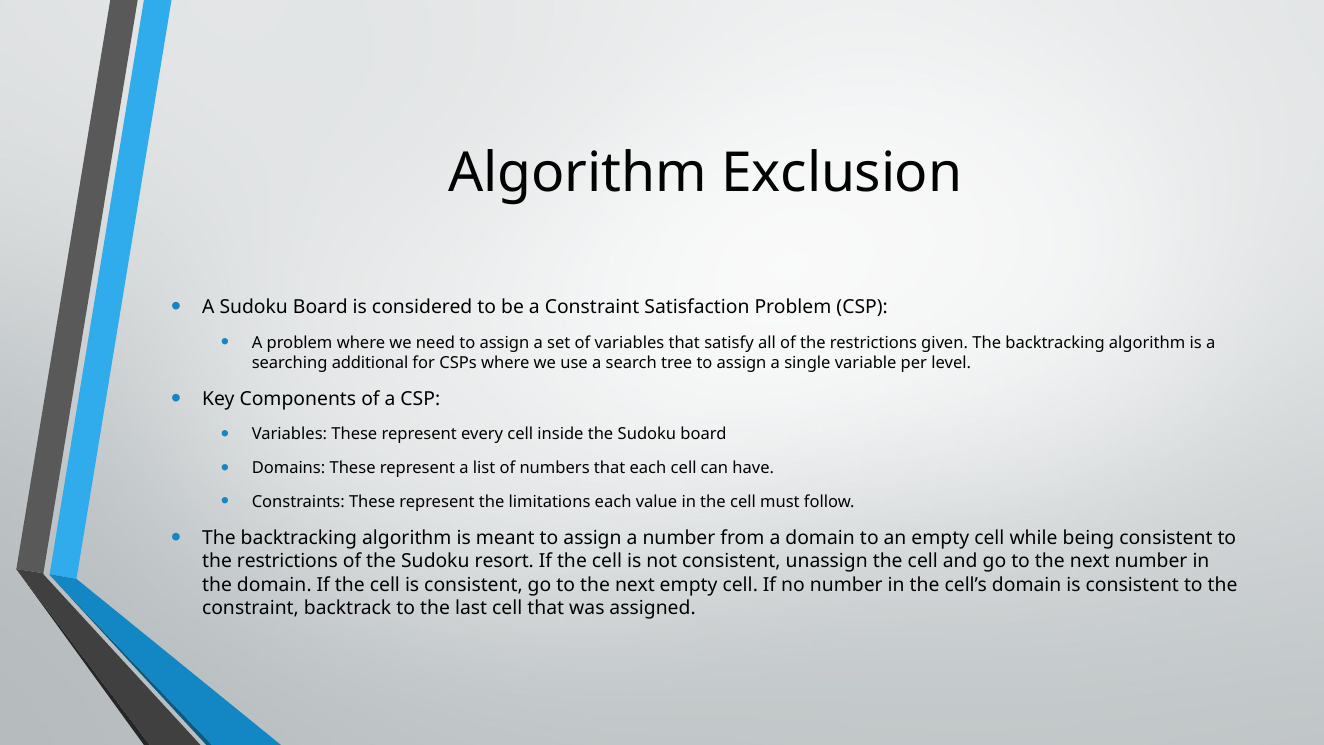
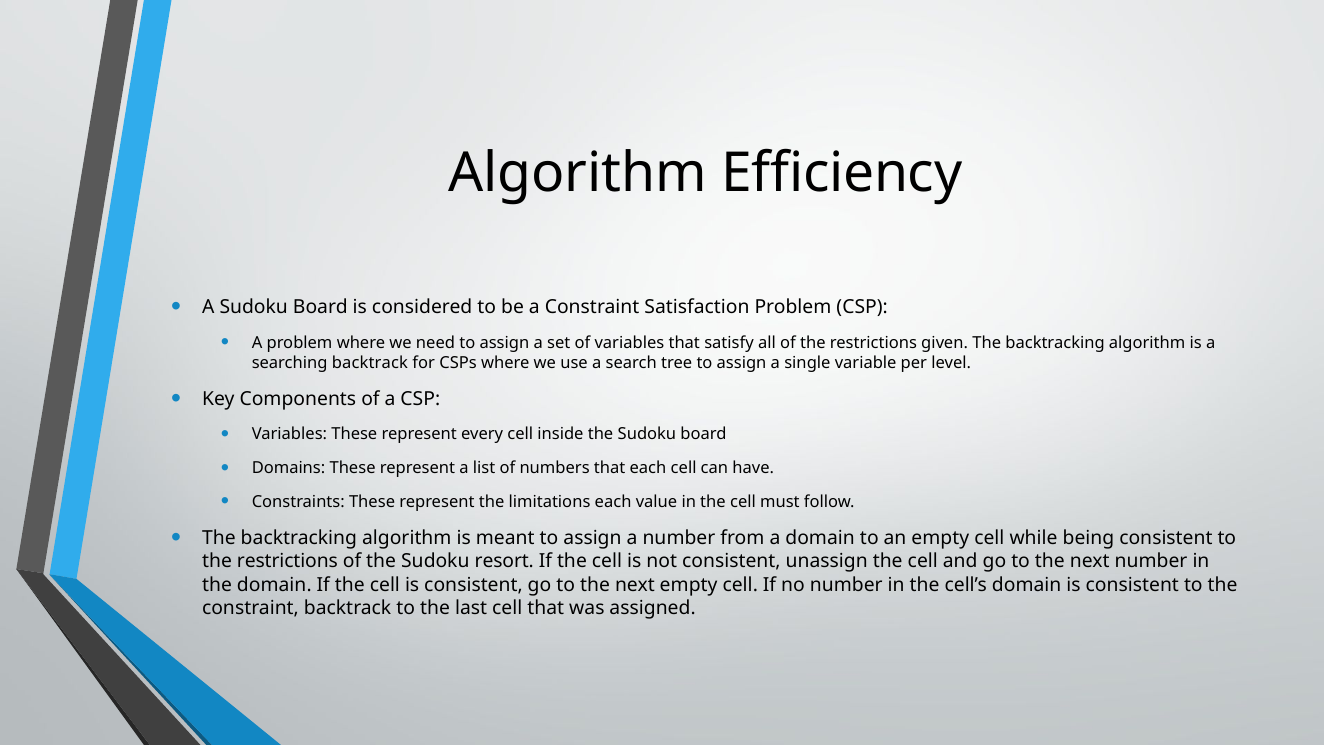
Exclusion: Exclusion -> Efficiency (842, 173)
searching additional: additional -> backtrack (370, 362)
